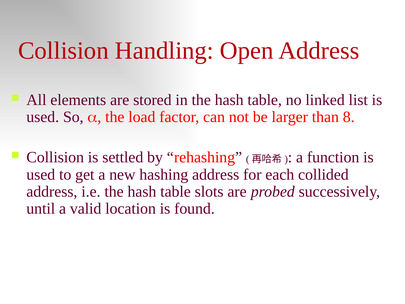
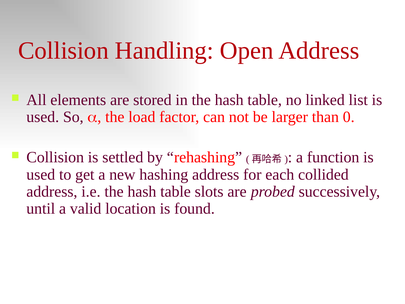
8: 8 -> 0 (349, 117)
